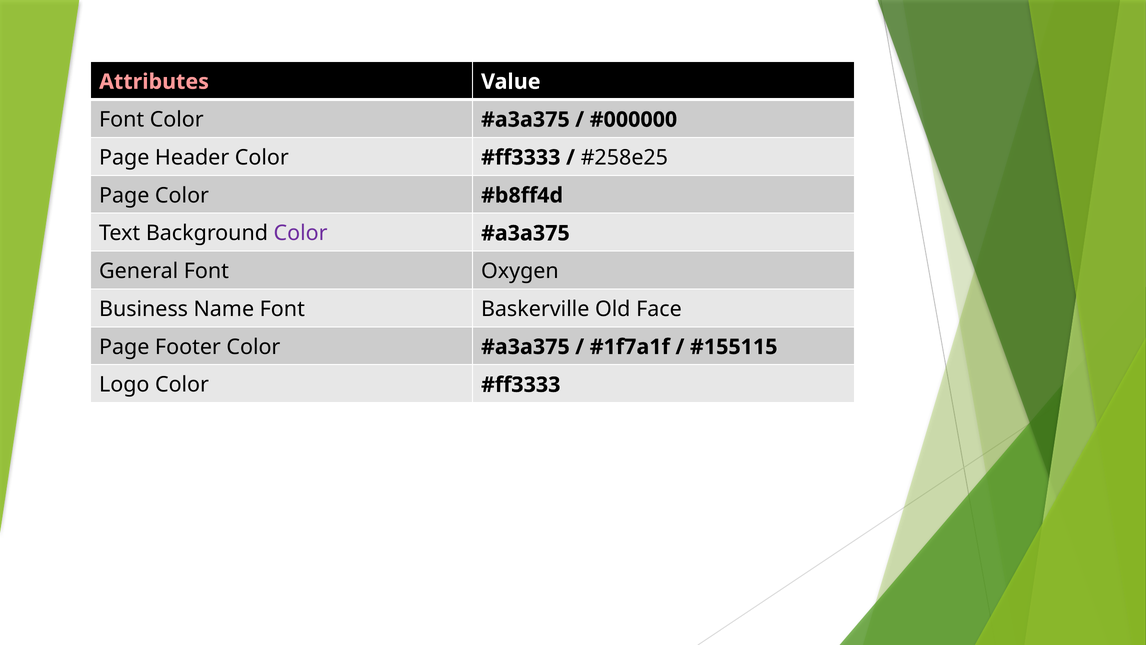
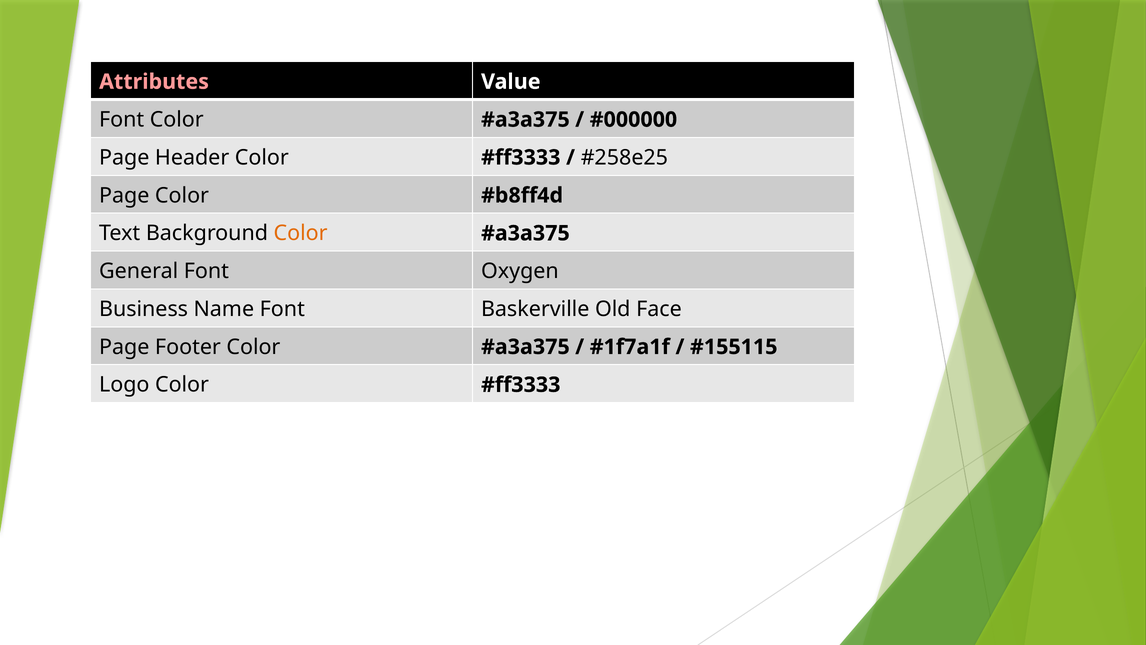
Color colour: purple -> orange (301, 233)
